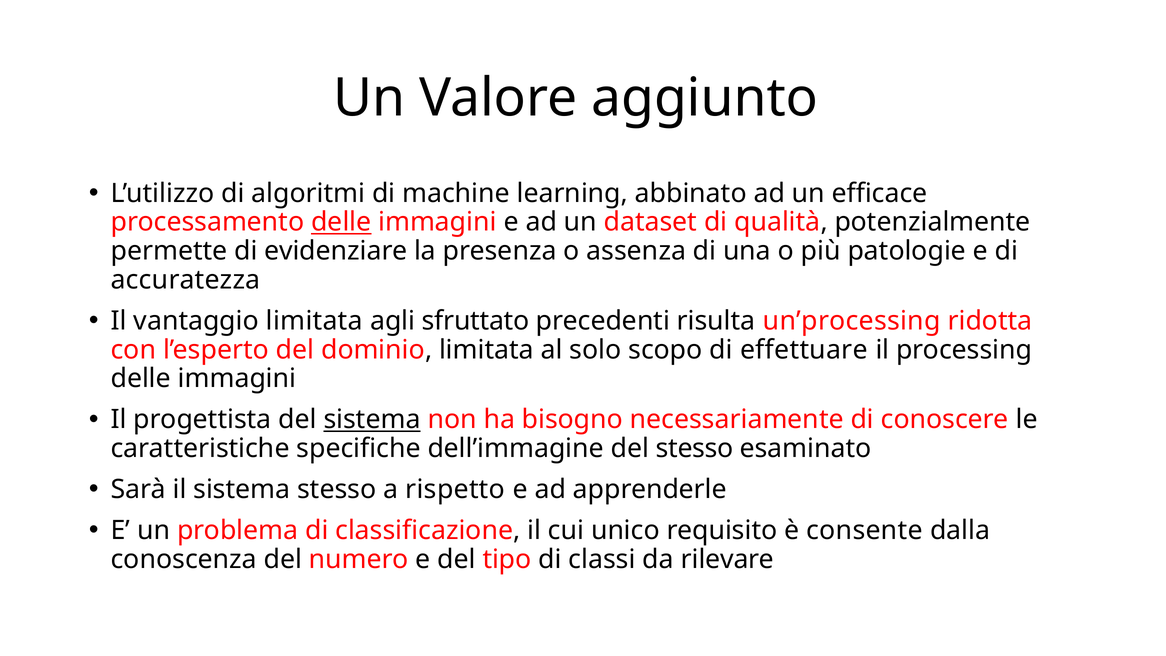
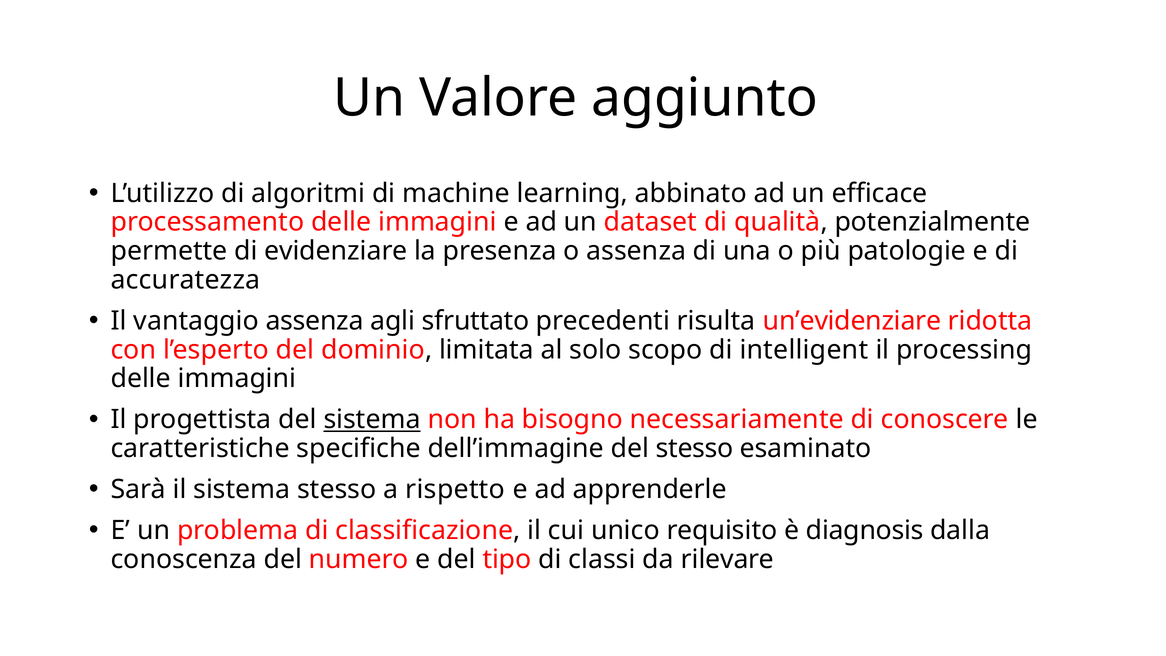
delle underline: present -> none (341, 222)
vantaggio limitata: limitata -> assenza (315, 321)
un’processing: un’processing -> un’evidenziare (852, 321)
effettuare: effettuare -> intelligent (804, 350)
consente: consente -> diagnosis (865, 530)
